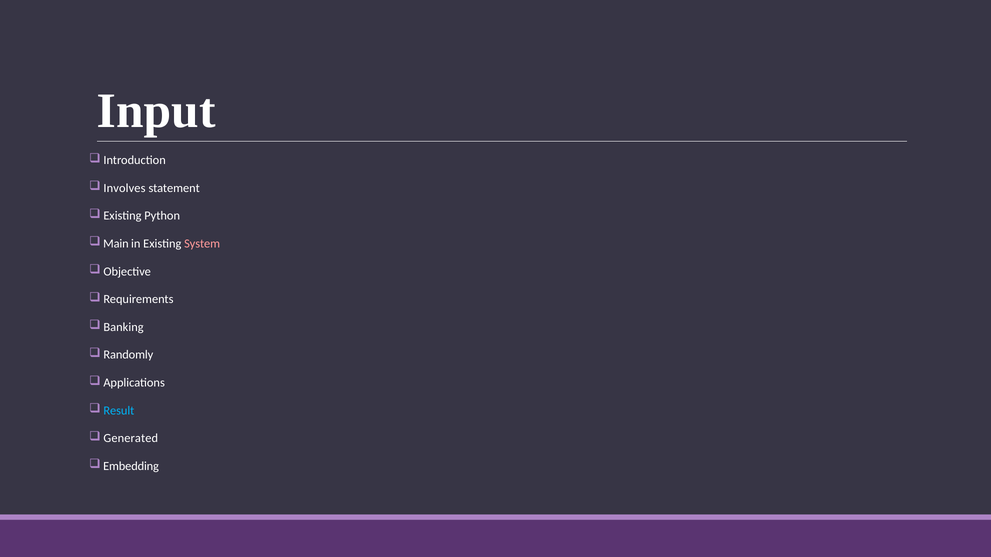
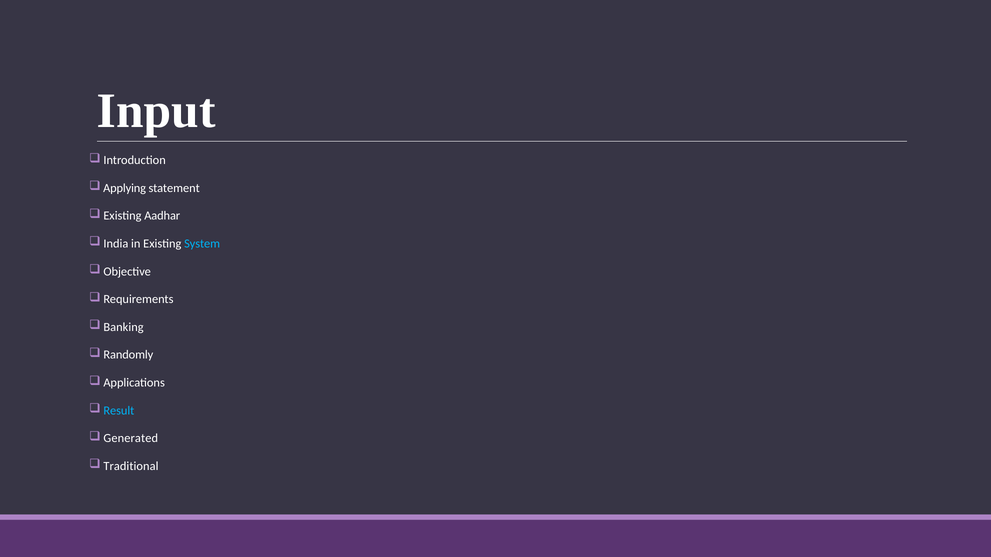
Involves: Involves -> Applying (125, 188)
Python: Python -> Aadhar (162, 216)
Main: Main -> India (116, 244)
System colour: pink -> light blue (202, 244)
Embedding: Embedding -> Traditional (131, 466)
